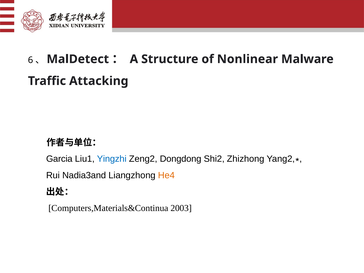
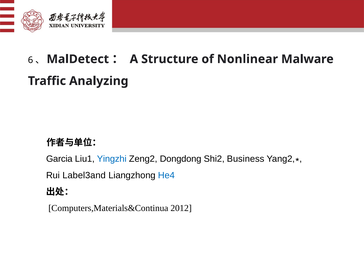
Attacking: Attacking -> Analyzing (99, 81)
Zhizhong: Zhizhong -> Business (246, 159)
Nadia3and: Nadia3and -> Label3and (84, 175)
He4 colour: orange -> blue (166, 175)
2003: 2003 -> 2012 (181, 208)
